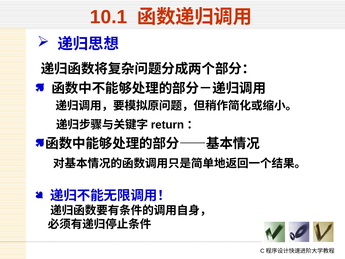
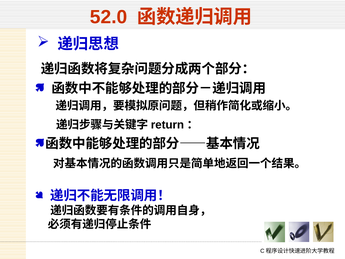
10.1: 10.1 -> 52.0 (109, 17)
